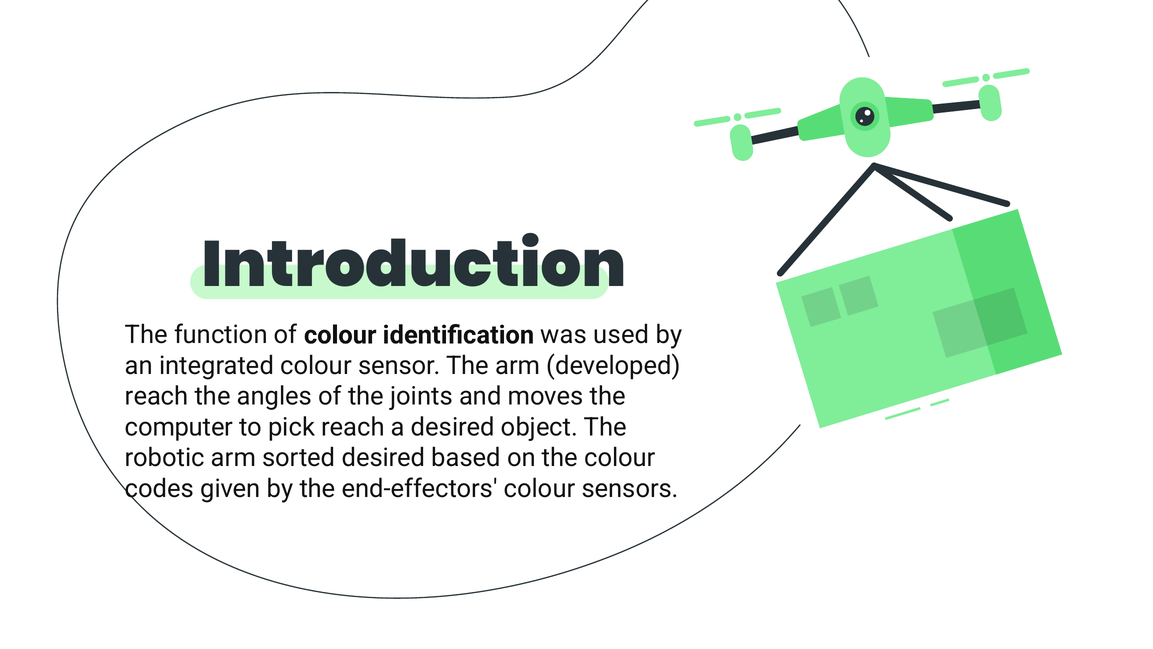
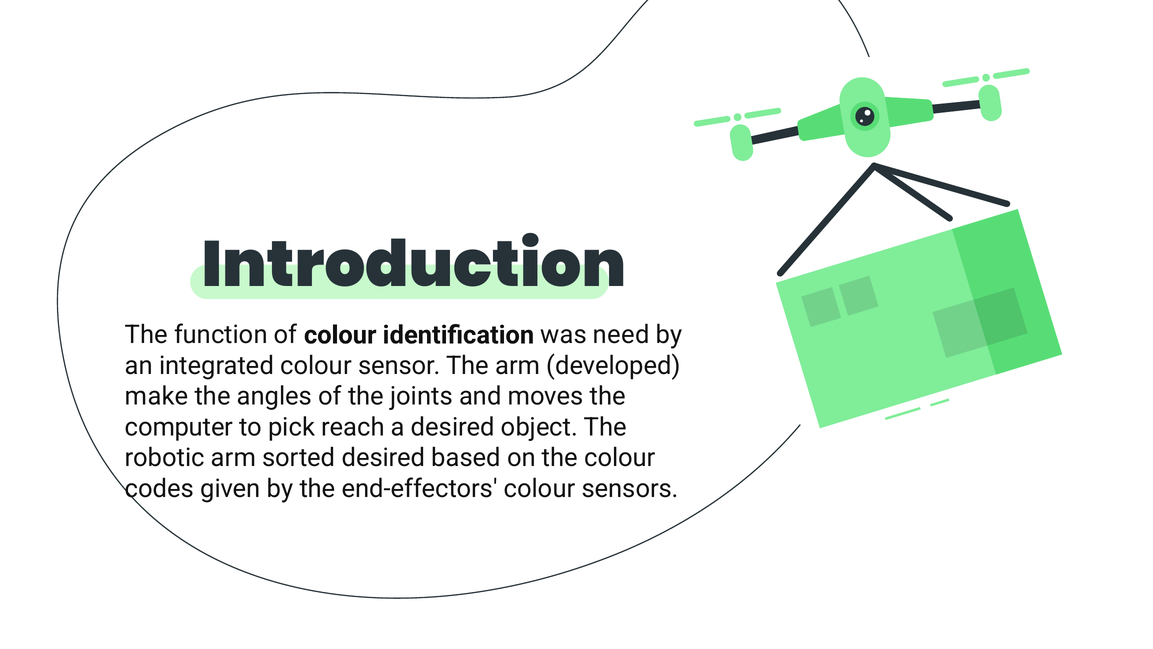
used: used -> need (621, 335)
reach: reach -> make (157, 396)
